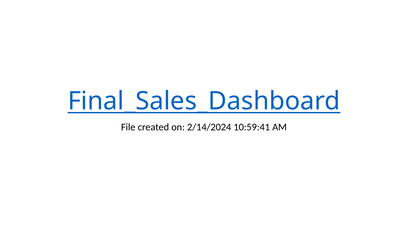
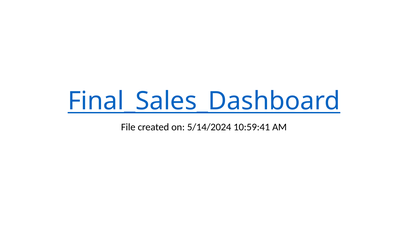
2/14/2024: 2/14/2024 -> 5/14/2024 (209, 128)
